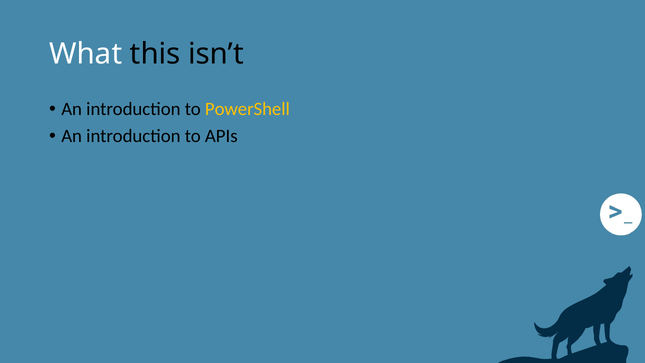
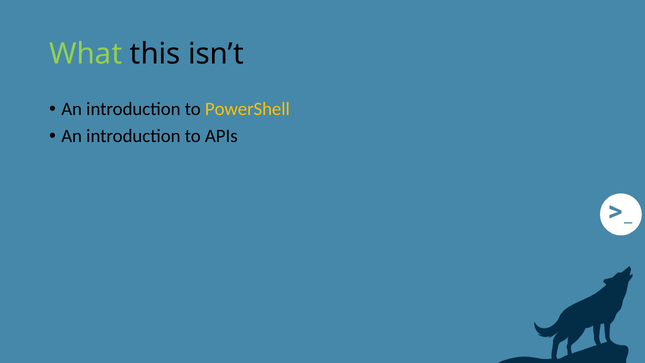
What colour: white -> light green (86, 54)
